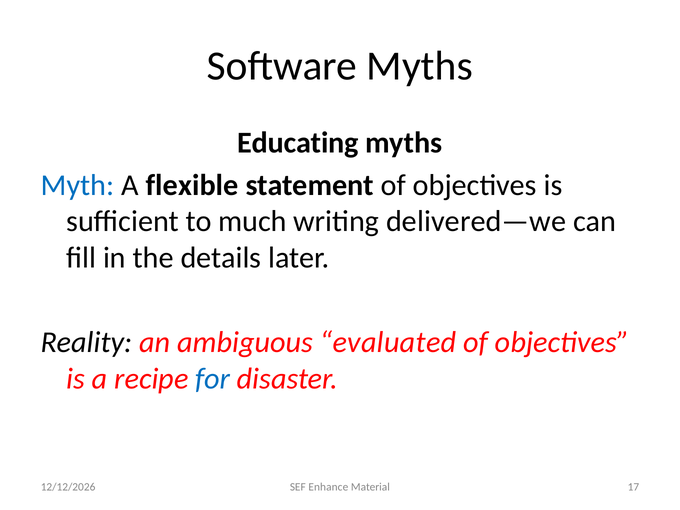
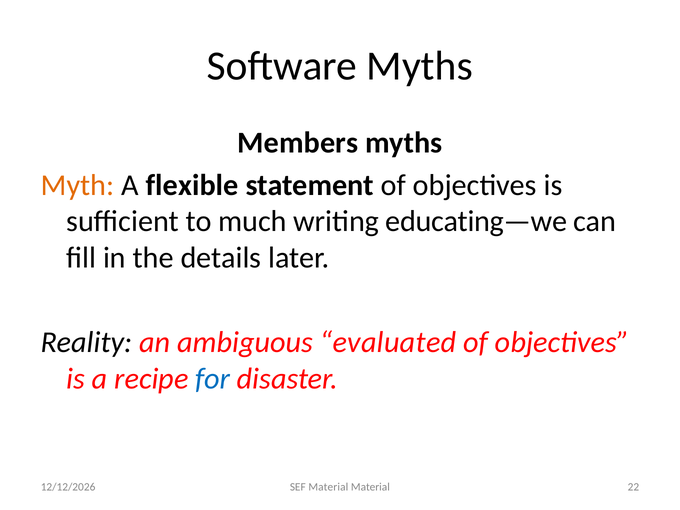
Educating: Educating -> Members (298, 143)
Myth colour: blue -> orange (78, 185)
delivered—we: delivered—we -> educating—we (476, 221)
SEF Enhance: Enhance -> Material (328, 487)
17: 17 -> 22 (633, 487)
